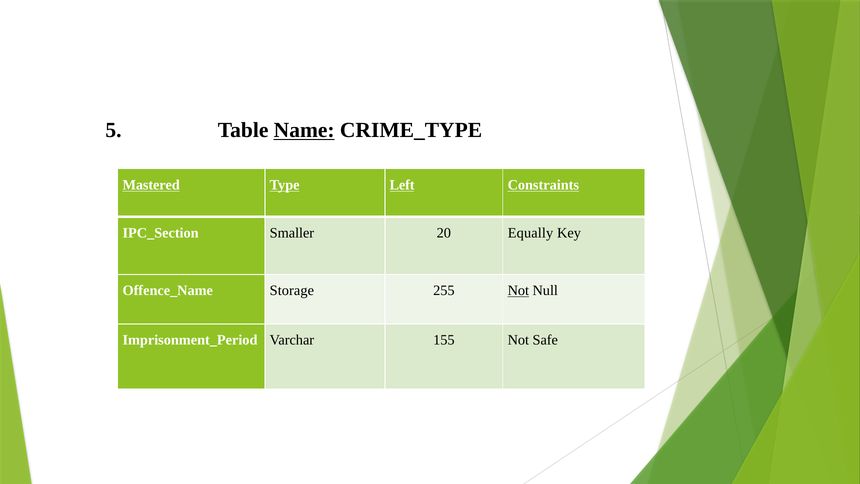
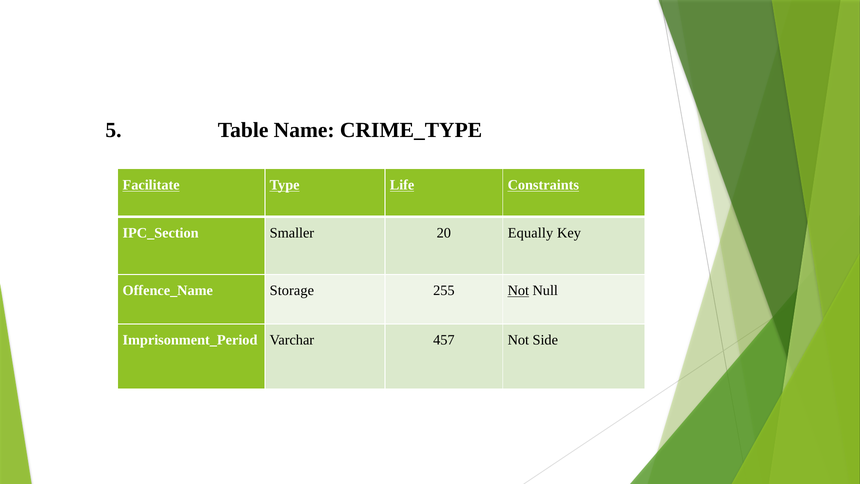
Name underline: present -> none (304, 130)
Mastered: Mastered -> Facilitate (151, 185)
Left: Left -> Life (402, 185)
155: 155 -> 457 (444, 340)
Safe: Safe -> Side (545, 340)
